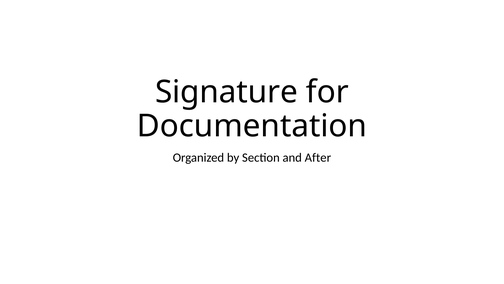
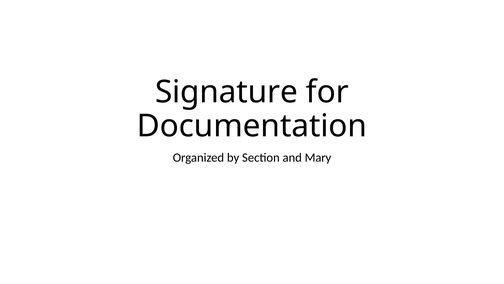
After: After -> Mary (318, 158)
